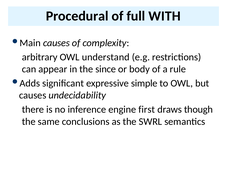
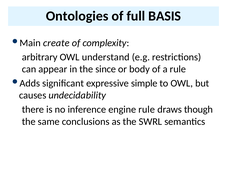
Procedural: Procedural -> Ontologies (77, 16)
WITH: WITH -> BASIS (165, 16)
causes: causes -> create (56, 43)
engine first: first -> rule (147, 110)
